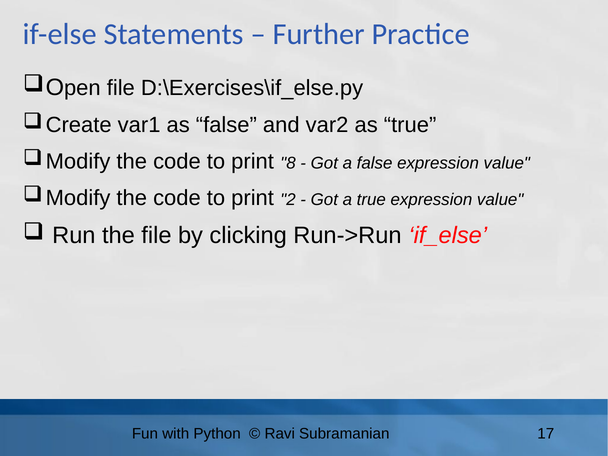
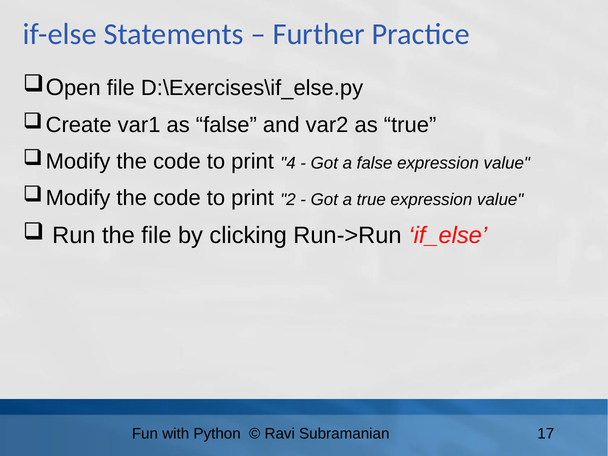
8: 8 -> 4 (288, 163)
